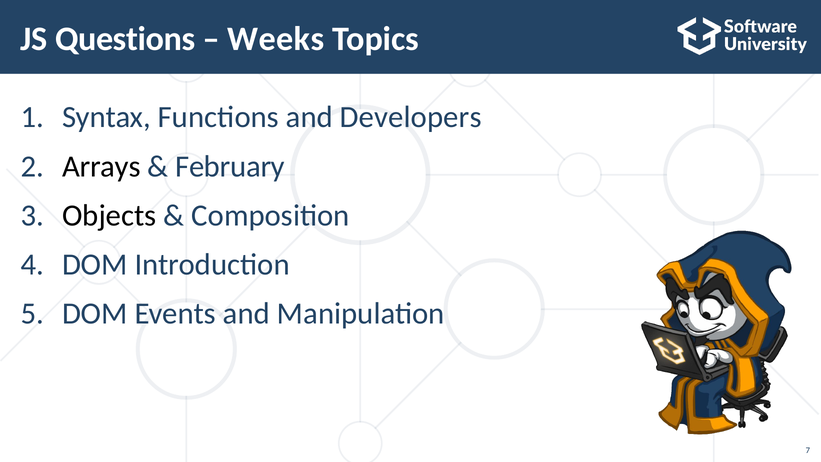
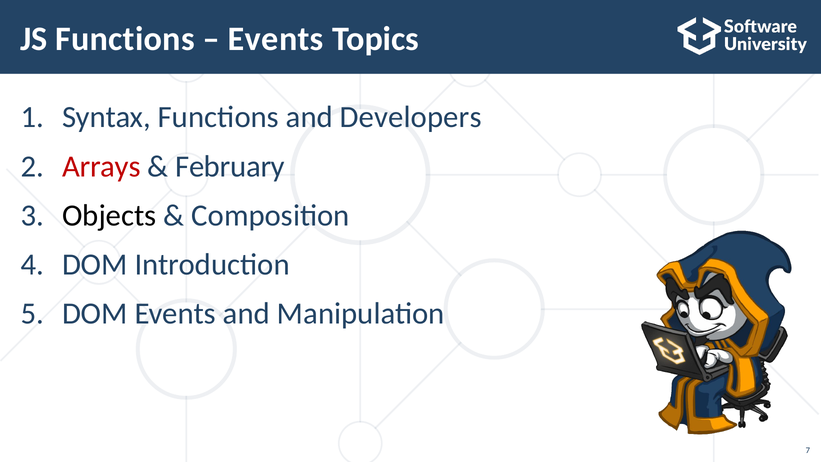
JS Questions: Questions -> Functions (125, 39)
Weeks: Weeks -> Events (276, 39)
Arrays colour: black -> red (101, 166)
